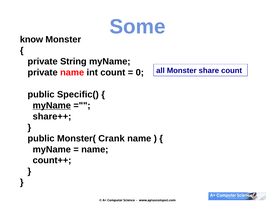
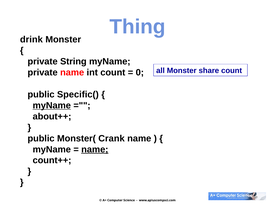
Some: Some -> Thing (137, 27)
know: know -> drink (31, 40)
share++: share++ -> about++ (52, 117)
name underline: none -> present (95, 150)
